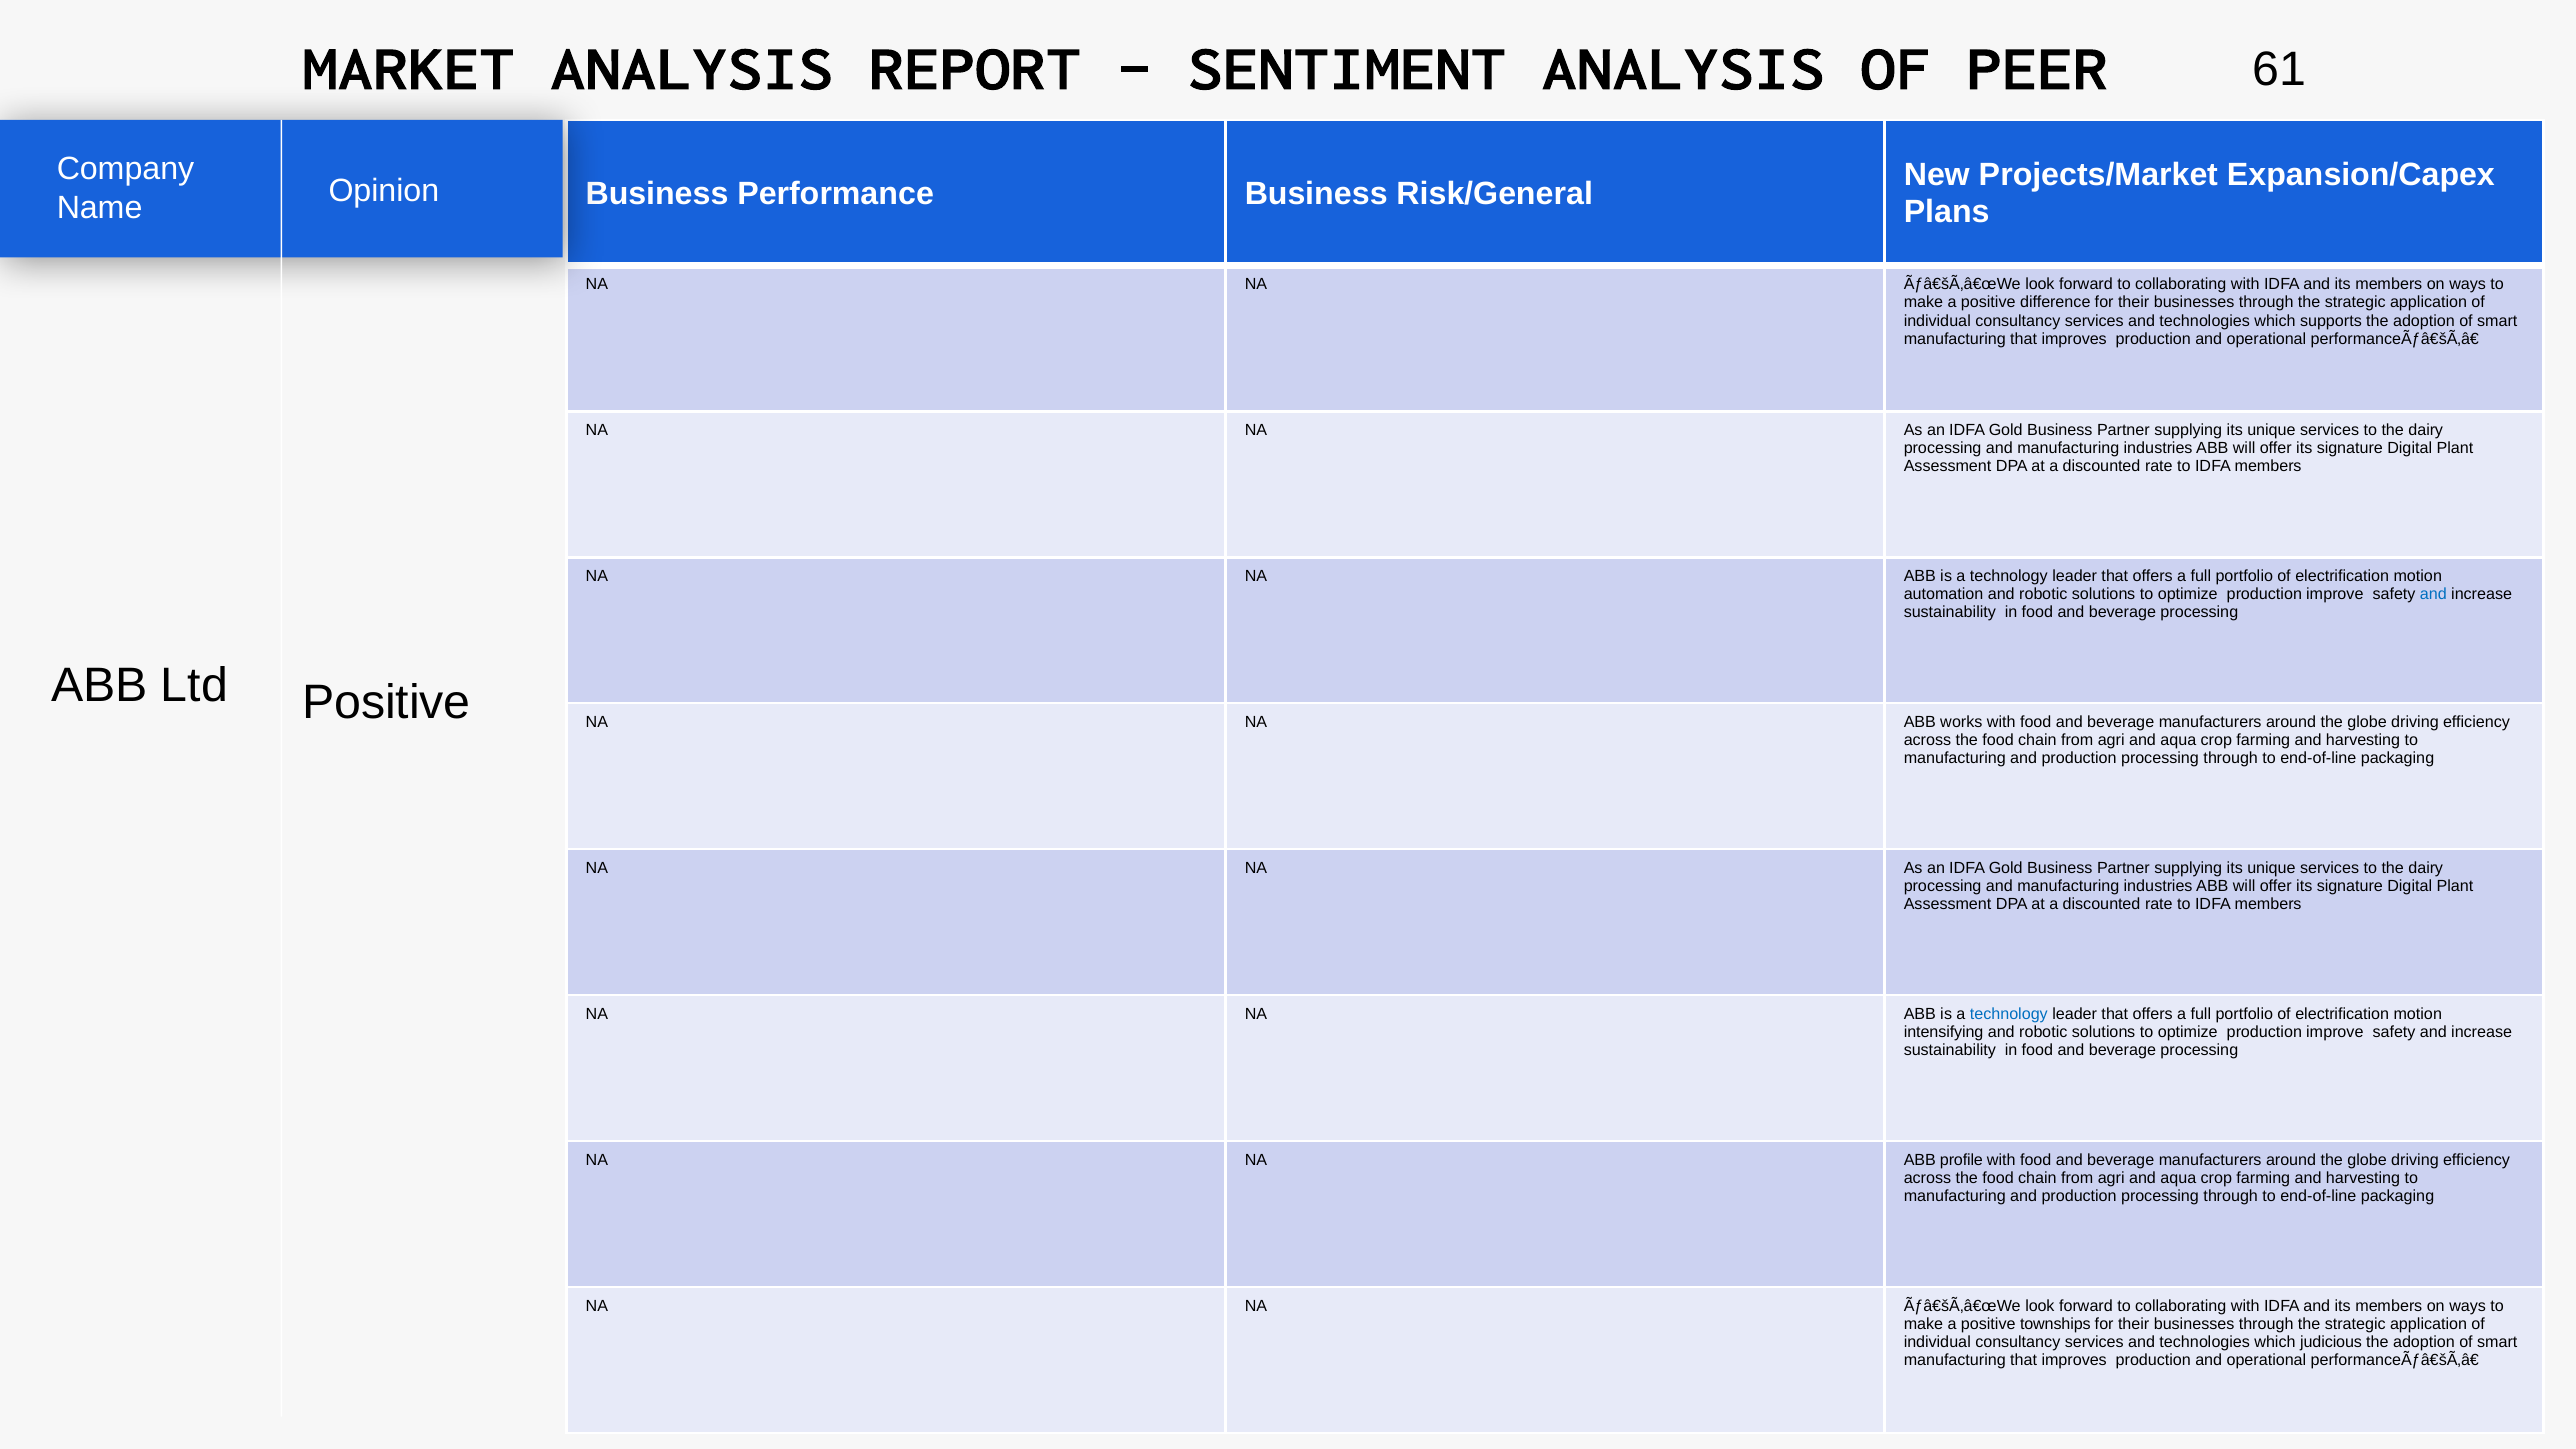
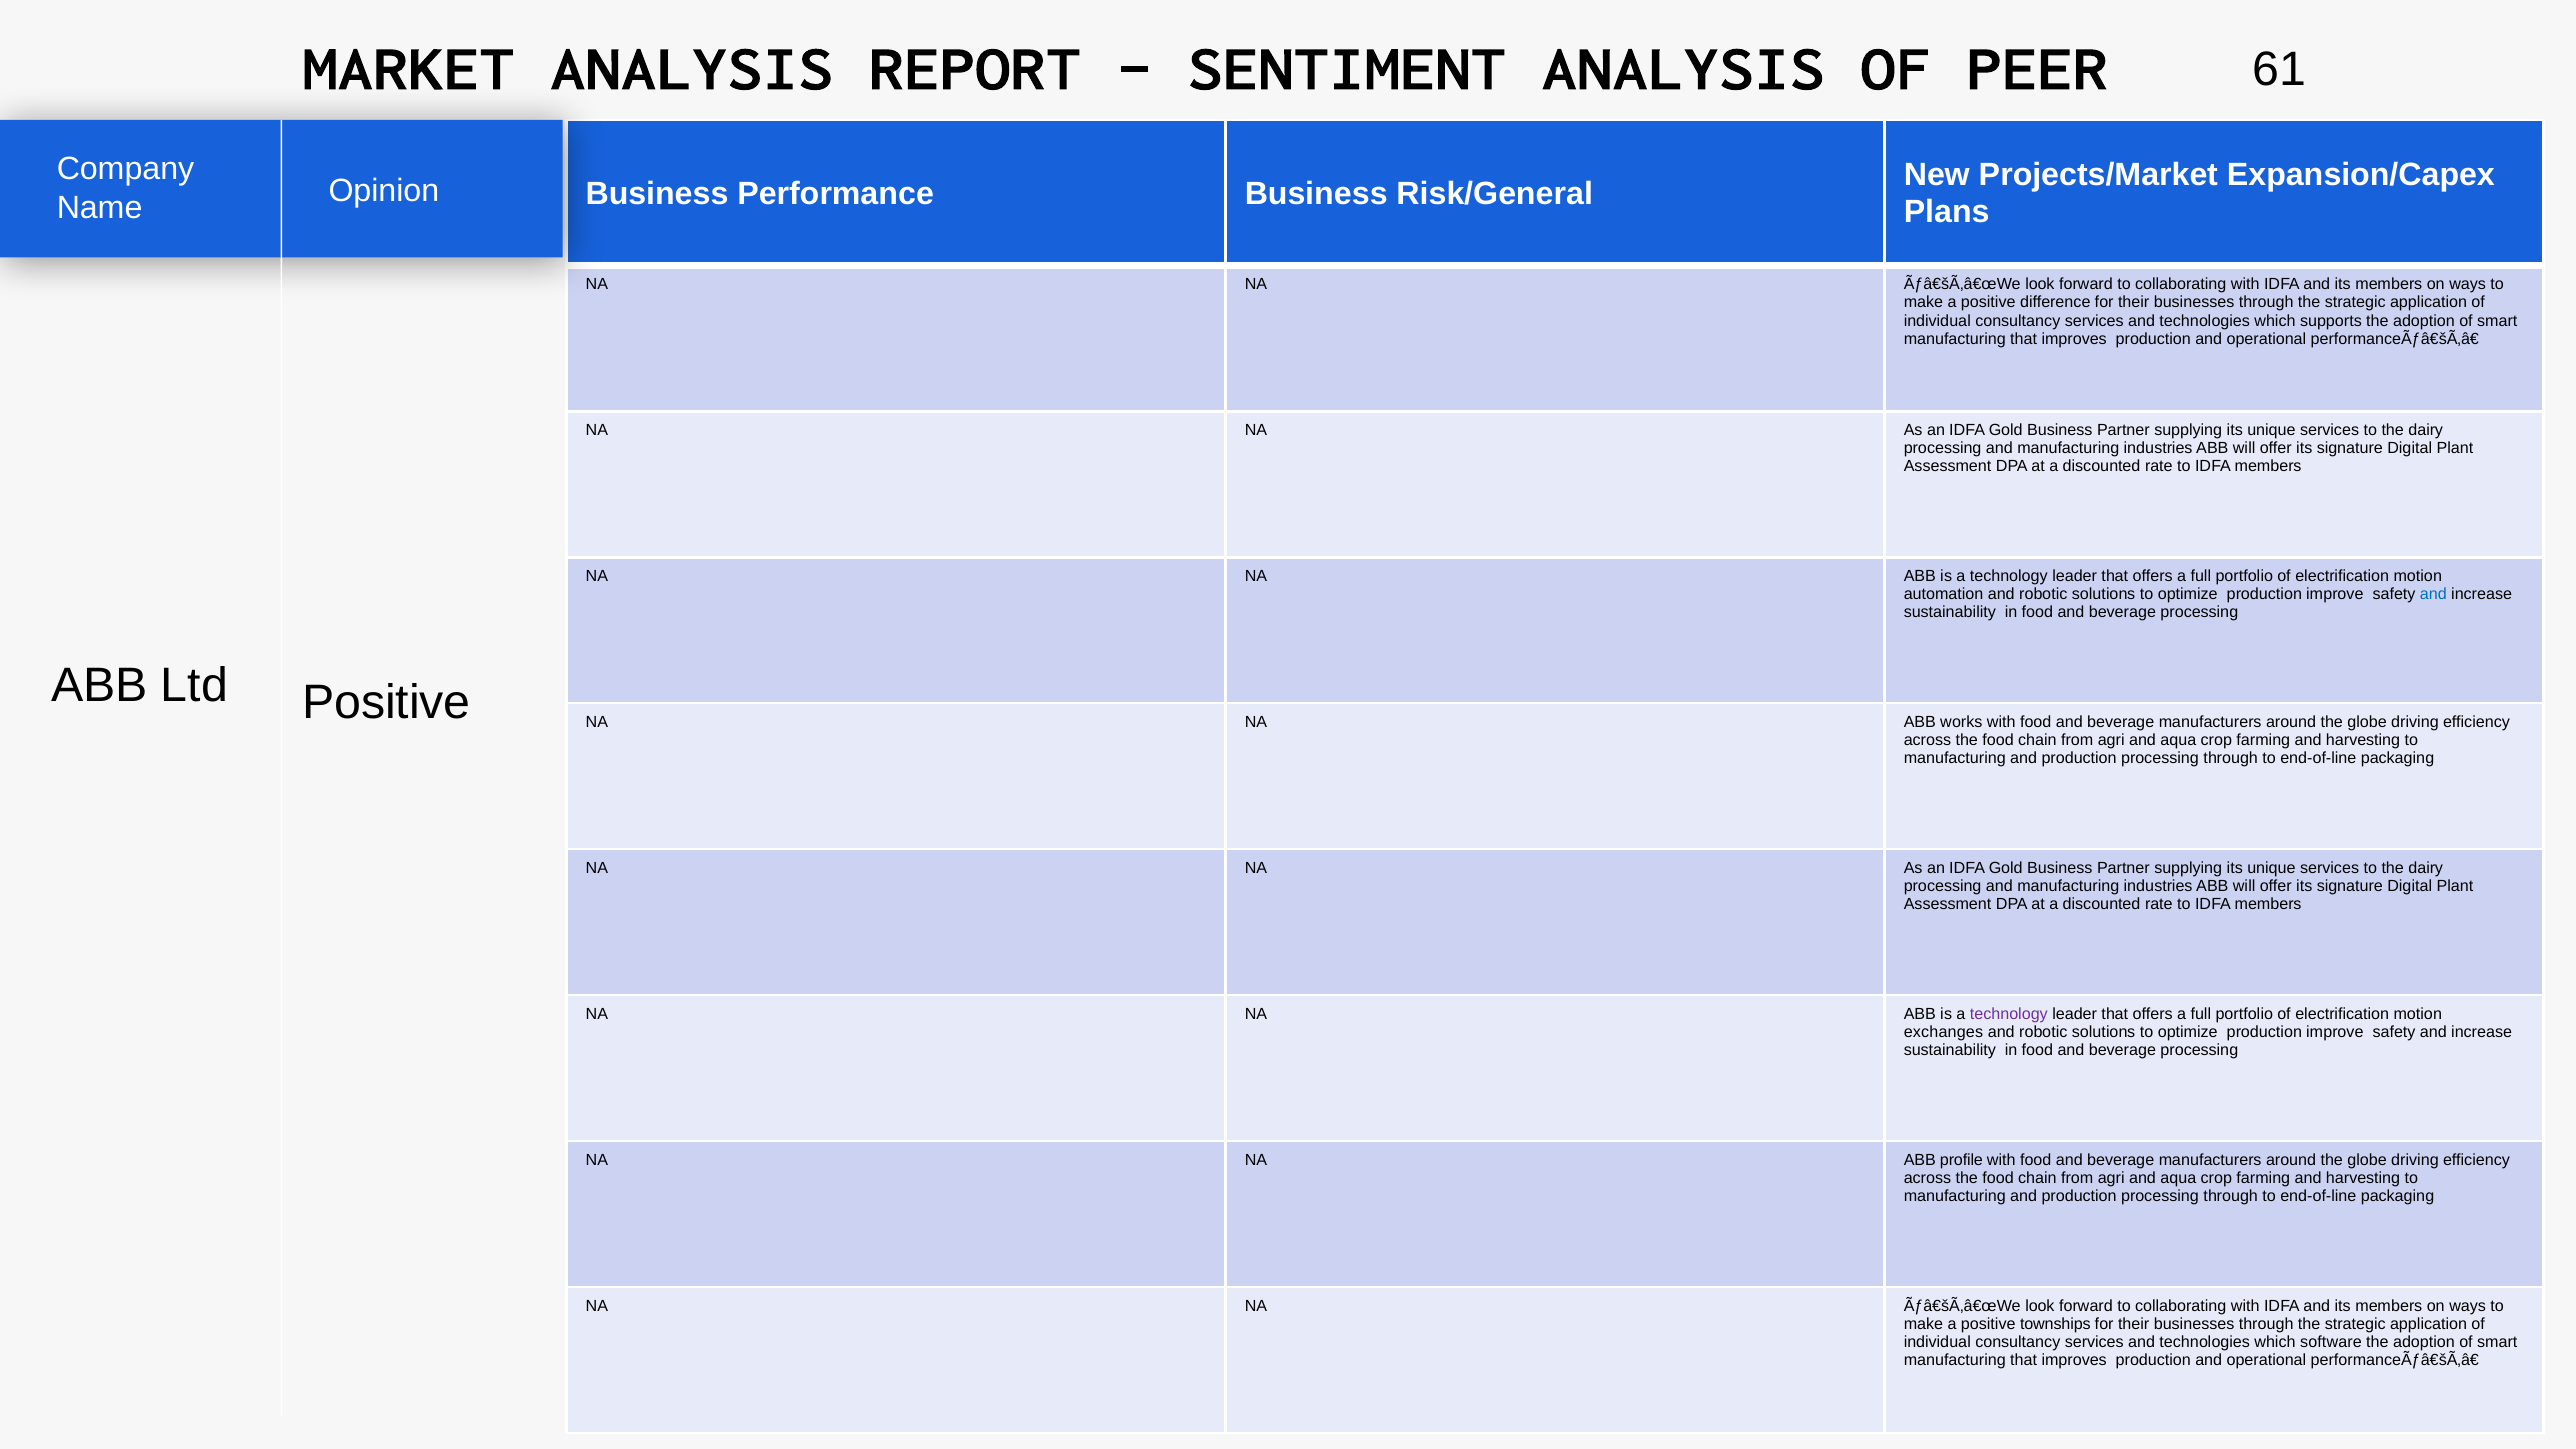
technology colour: blue -> purple (2009, 1014)
intensifying: intensifying -> exchanges (1943, 1032)
judicious: judicious -> software (2331, 1342)
